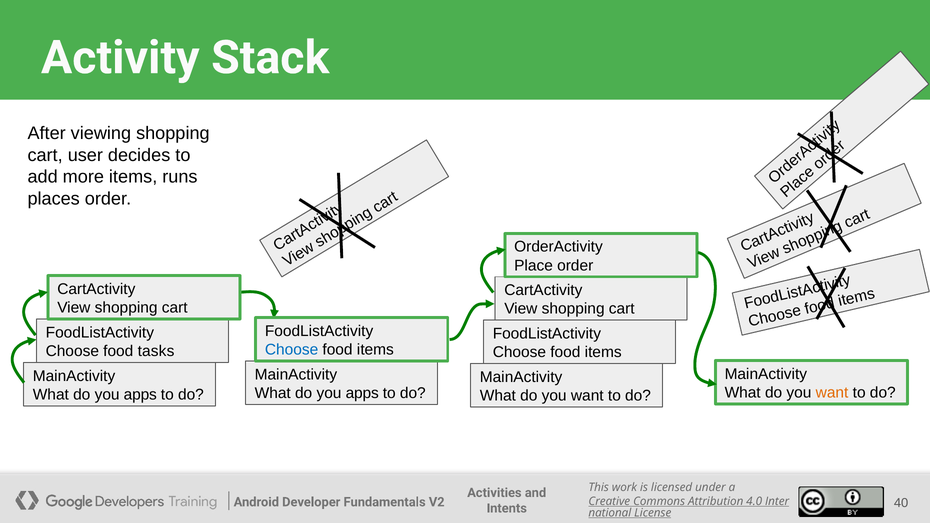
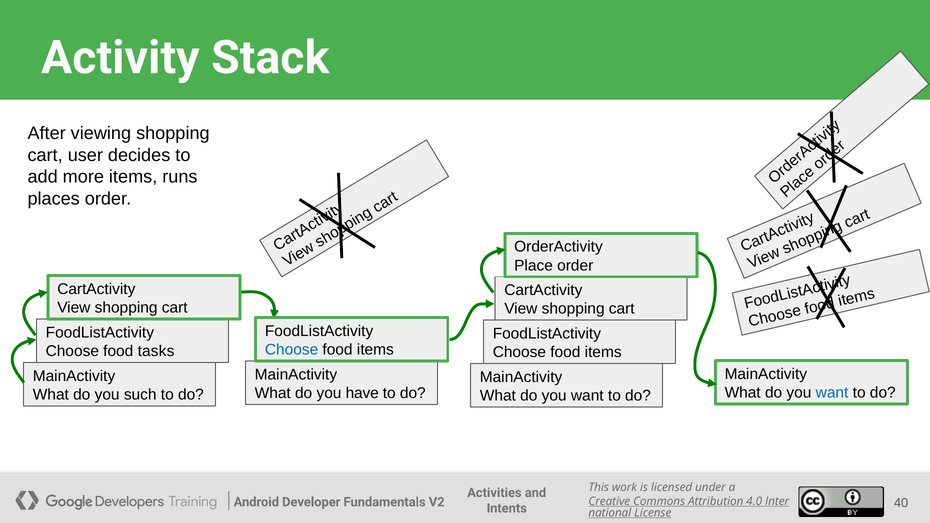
want colour: orange -> blue (832, 393)
apps: apps -> have (362, 393)
apps: apps -> such (140, 395)
